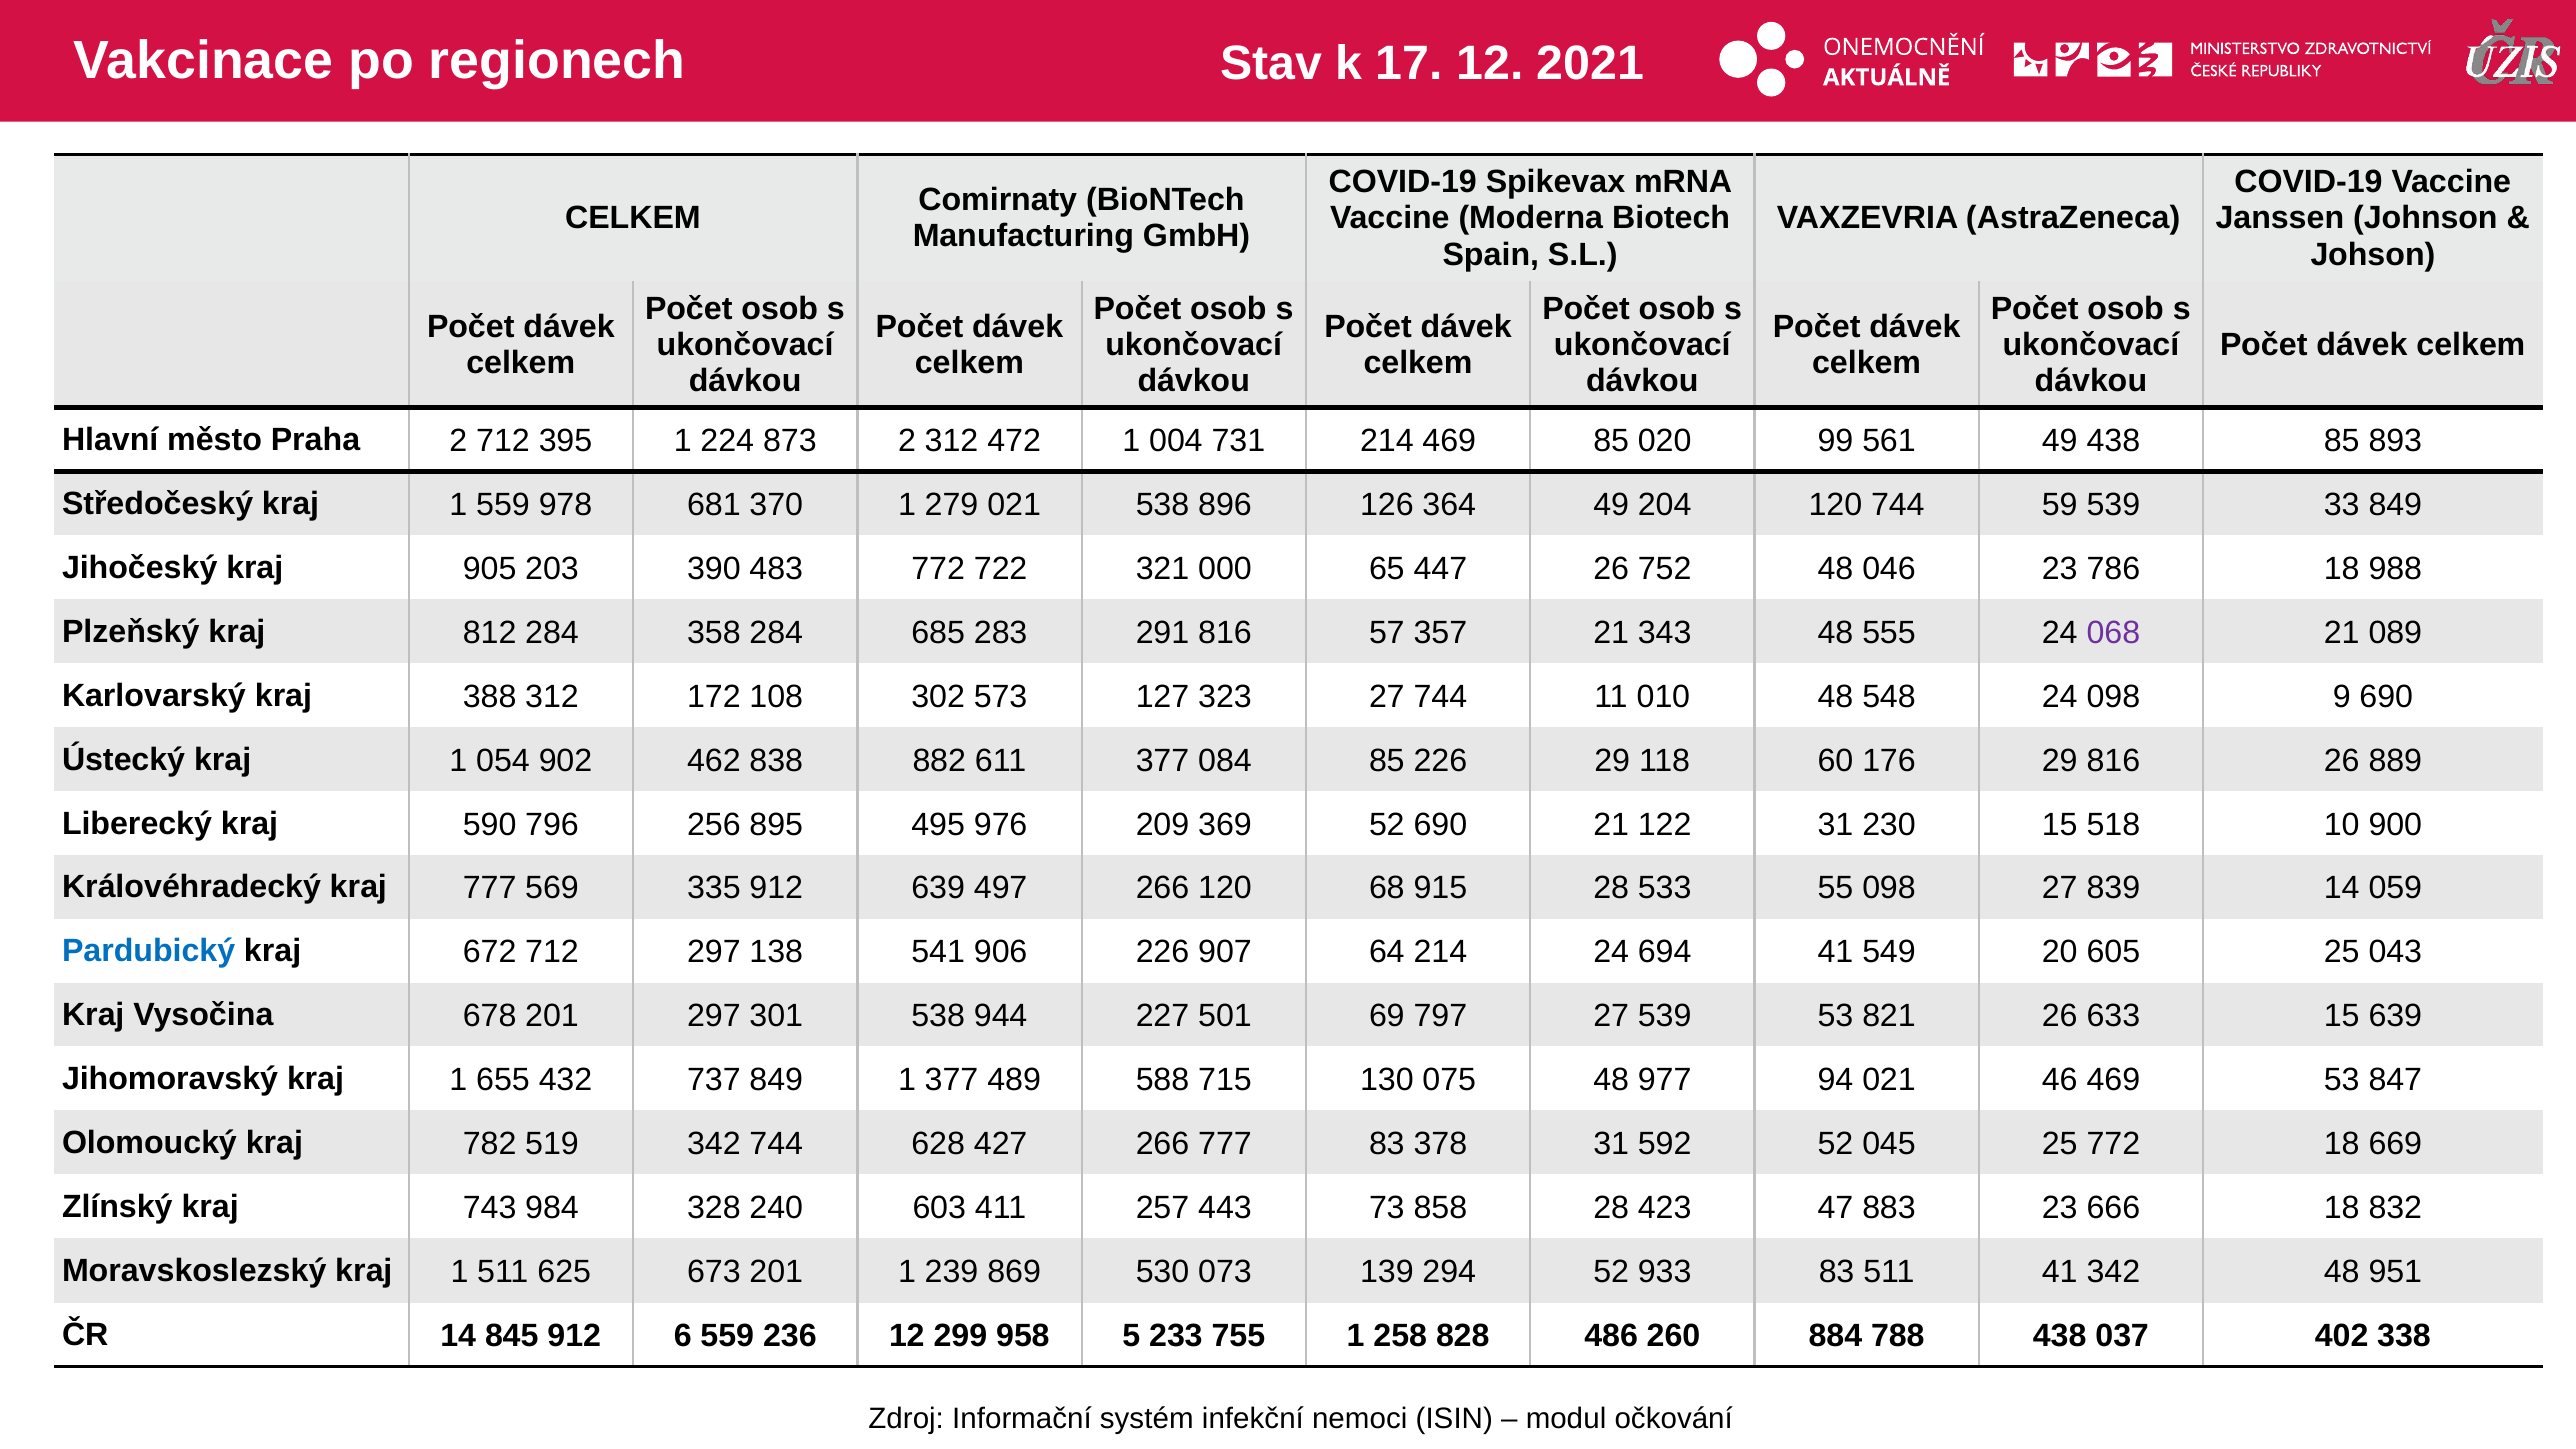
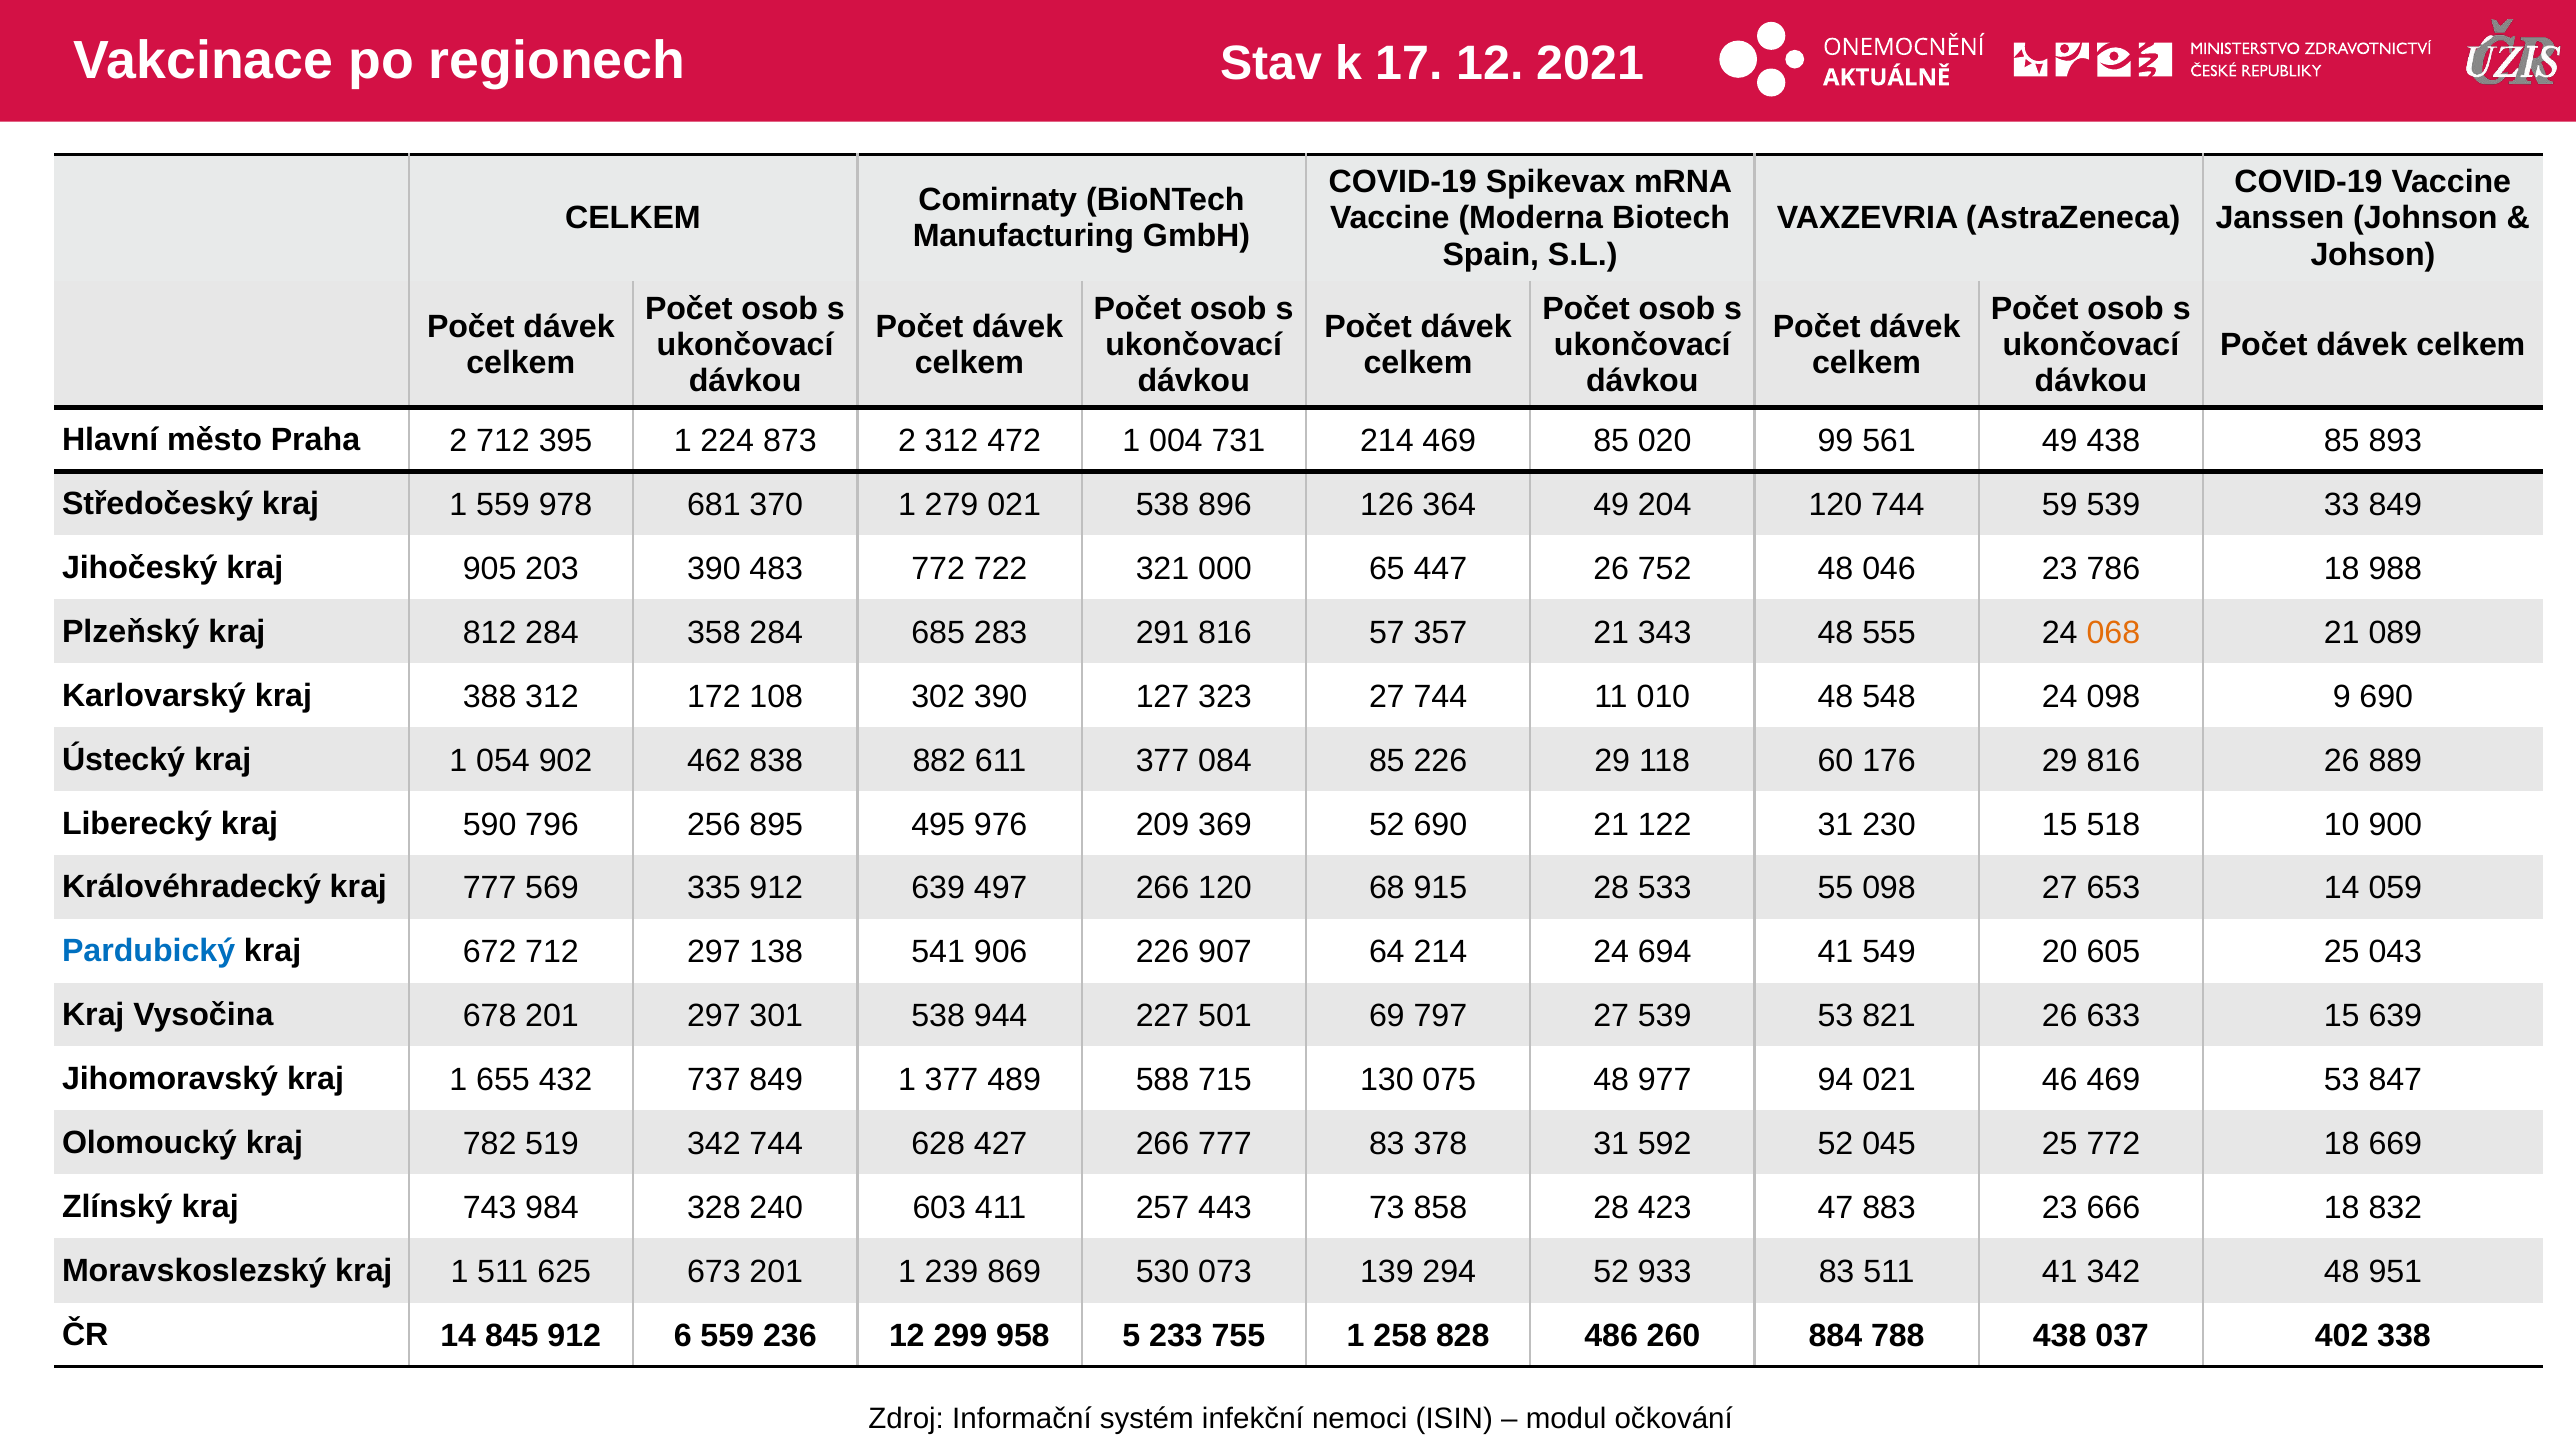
068 colour: purple -> orange (2113, 633)
302 573: 573 -> 390 (1001, 697)
839: 839 -> 653 (2113, 888)
